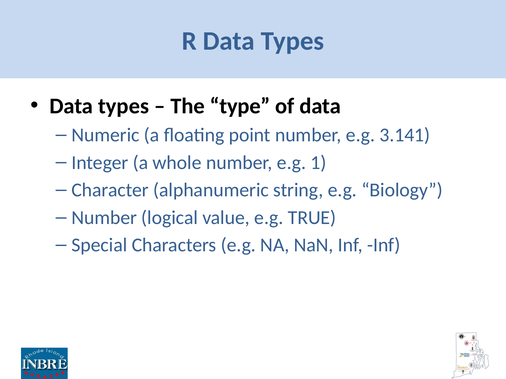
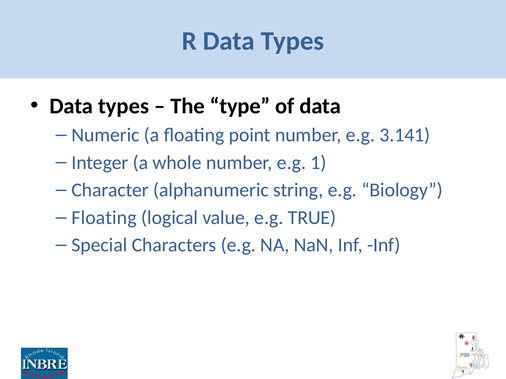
Number: Number -> Floating (104, 218)
